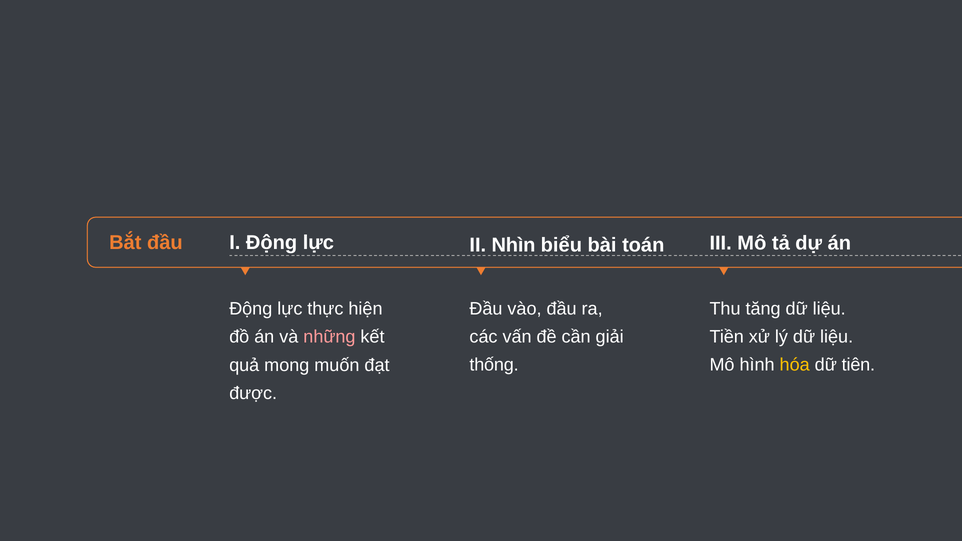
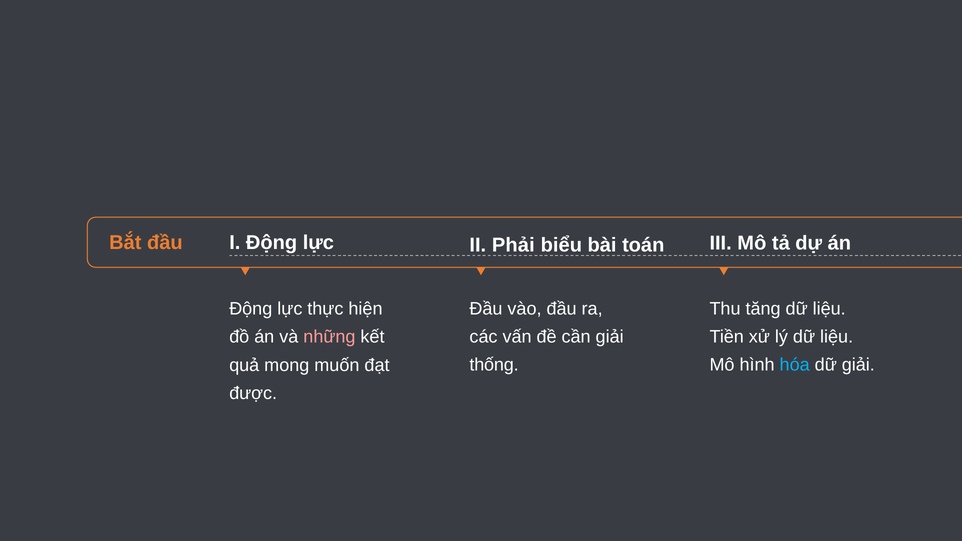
Nhìn: Nhìn -> Phải (513, 245)
hóa colour: yellow -> light blue (795, 365)
dữ tiên: tiên -> giải (858, 365)
